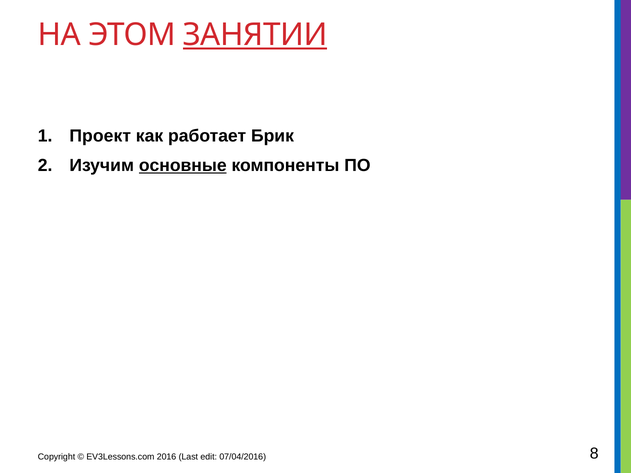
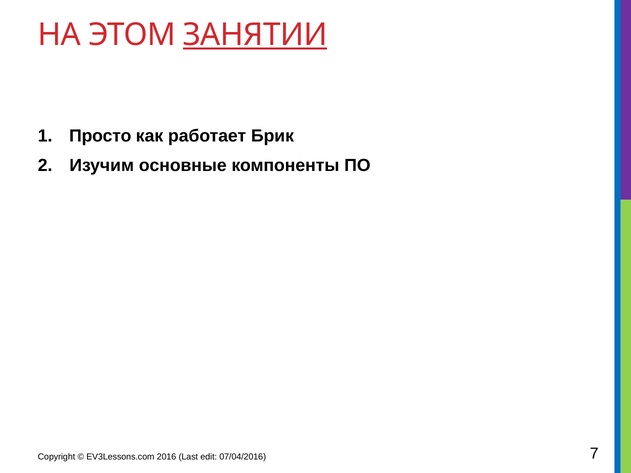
Проект: Проект -> Просто (100, 136)
основные underline: present -> none (183, 166)
8: 8 -> 7 (594, 454)
